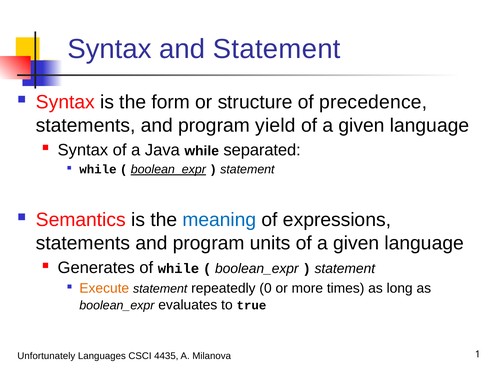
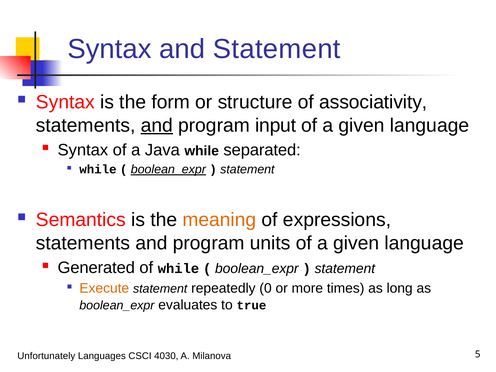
precedence: precedence -> associativity (373, 102)
and underline: none -> present (157, 125)
yield: yield -> input (276, 125)
meaning colour: blue -> orange (219, 220)
Generates: Generates -> Generated (96, 268)
4435: 4435 -> 4030 (166, 356)
1: 1 -> 5 (478, 354)
